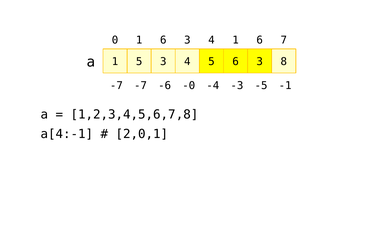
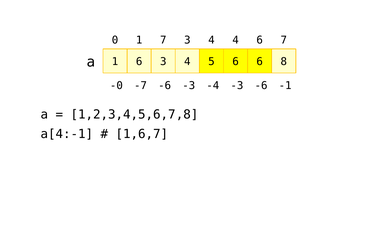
0 1 6: 6 -> 7 (163, 40)
4 1: 1 -> 4 (236, 40)
1 5: 5 -> 6 (139, 62)
5 6 3: 3 -> 6 (260, 62)
-7: -7 -> -0 (116, 86)
-6 -0: -0 -> -3 (189, 86)
-3 -5: -5 -> -6 (261, 86)
2,0,1: 2,0,1 -> 1,6,7 (142, 134)
